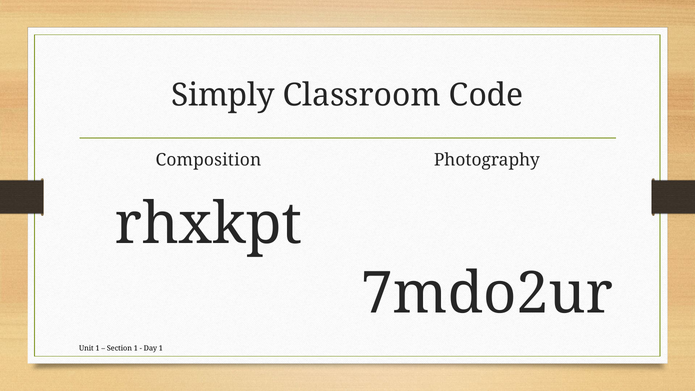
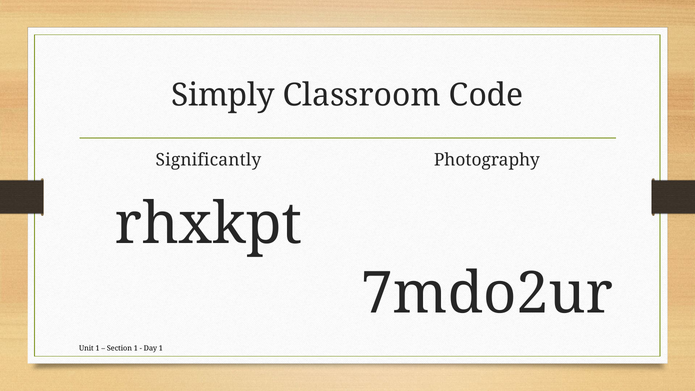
Composition: Composition -> Significantly (208, 160)
